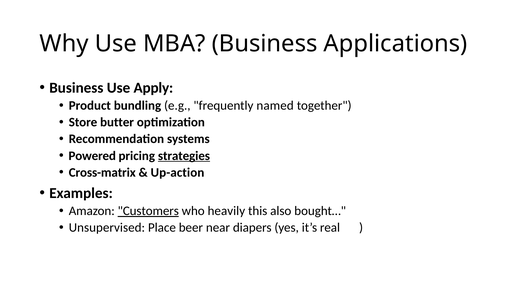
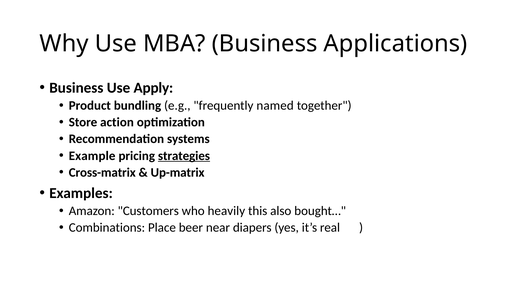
butter: butter -> action (117, 122)
Powered: Powered -> Example (92, 156)
Up-action: Up-action -> Up-matrix (178, 172)
Customers underline: present -> none (148, 211)
Unsupervised: Unsupervised -> Combinations (107, 228)
